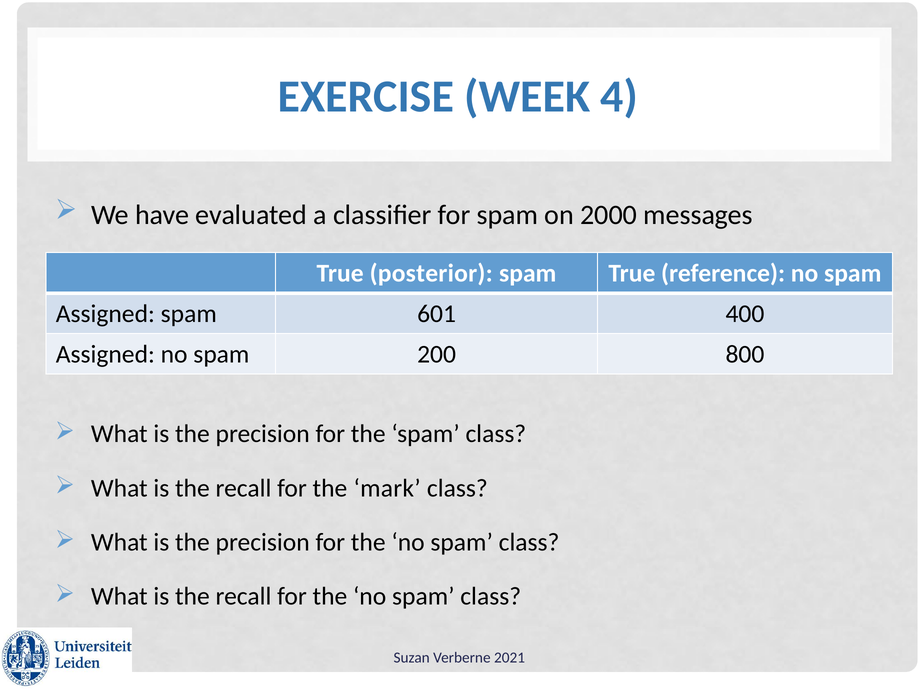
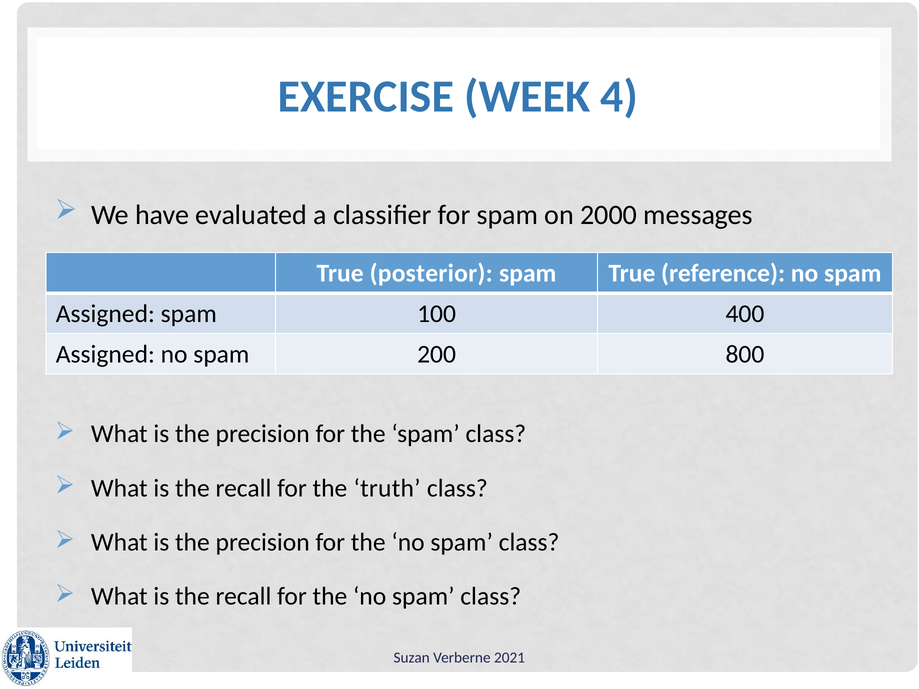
601: 601 -> 100 (437, 314)
mark: mark -> truth (387, 488)
